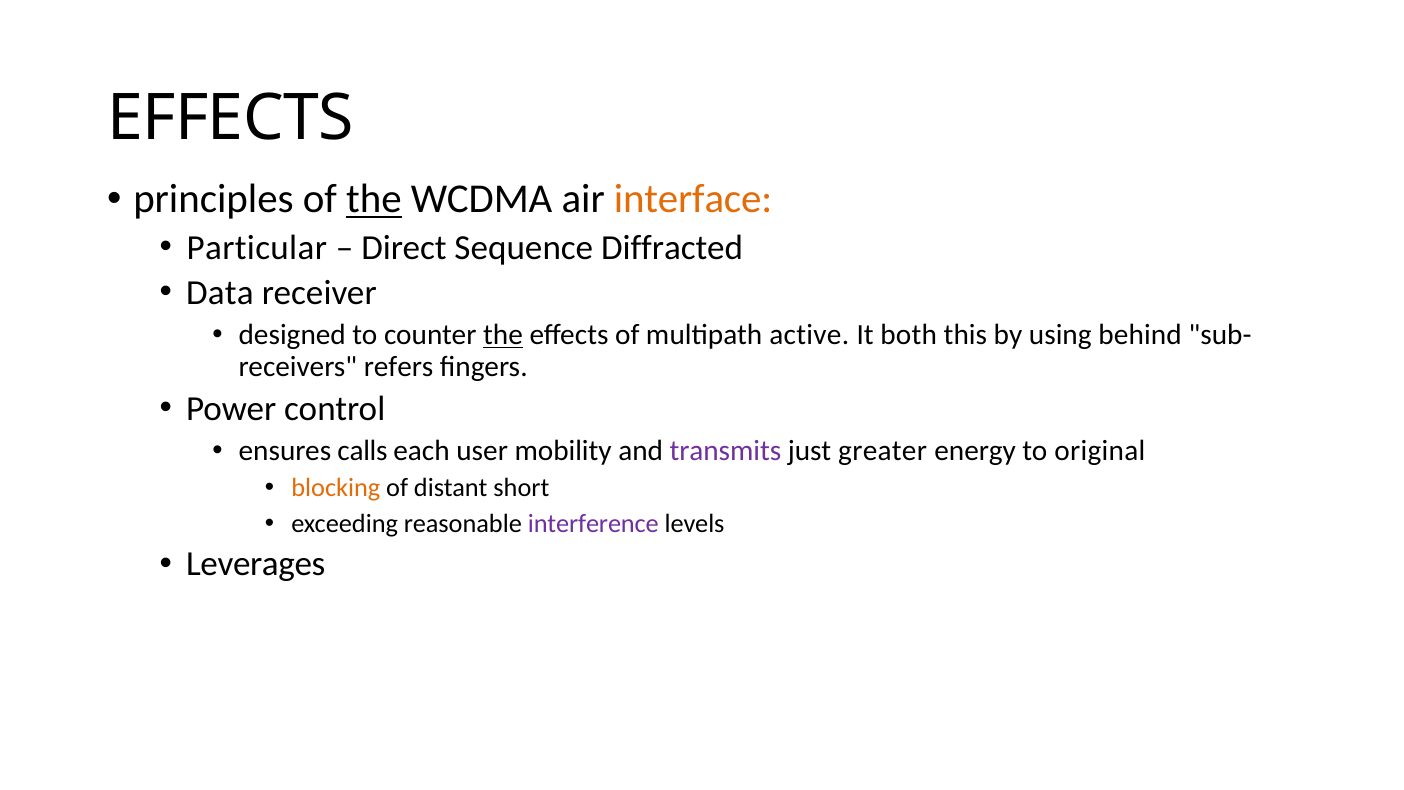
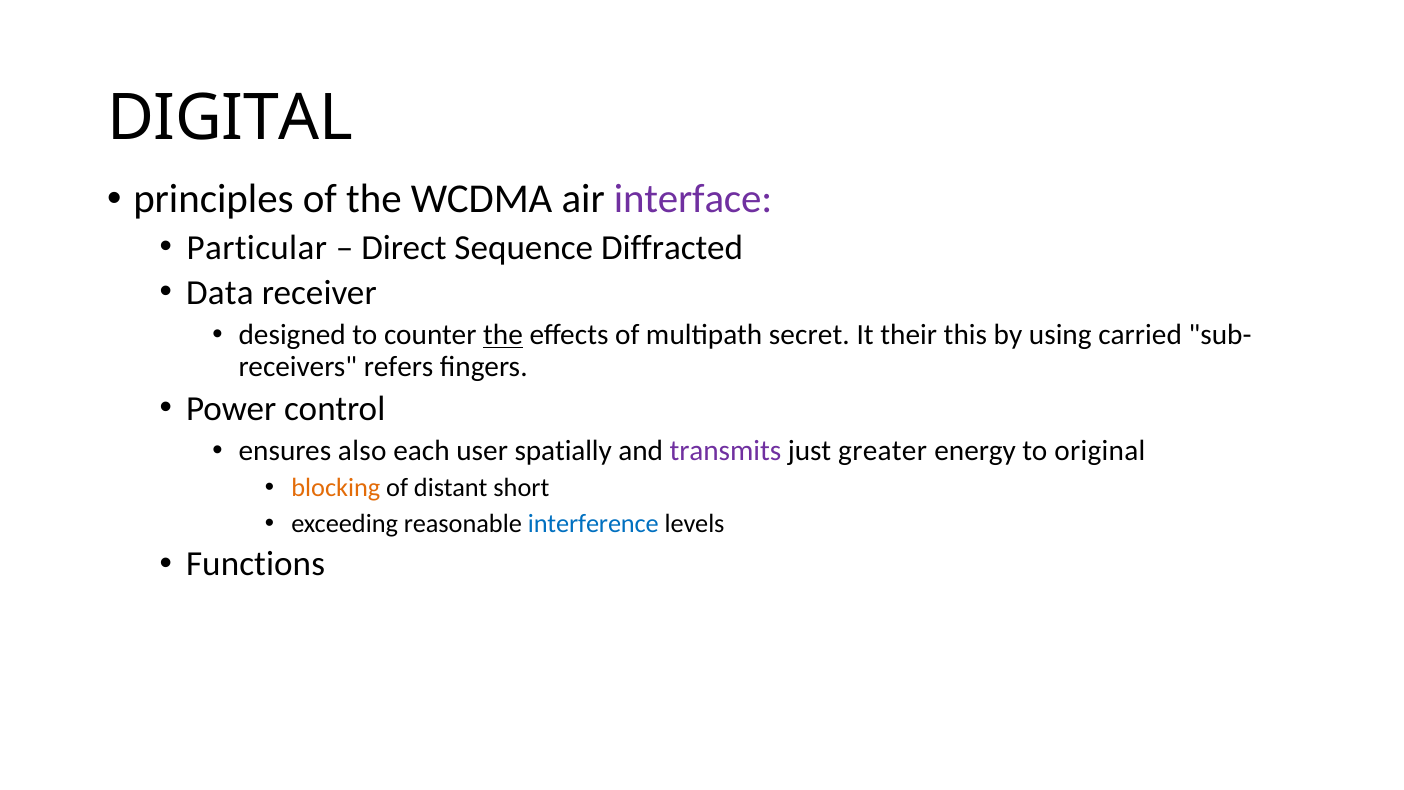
EFFECTS: EFFECTS -> DIGITAL (230, 118)
the underline: present -> none (374, 199)
interface colour: orange -> purple (693, 199)
active: active -> secret (809, 335)
both: both -> their (909, 335)
behind: behind -> carried (1140, 335)
calls: calls -> also (362, 451)
mobility: mobility -> spatially (563, 451)
interference colour: purple -> blue (593, 524)
Leverages: Leverages -> Functions (256, 564)
